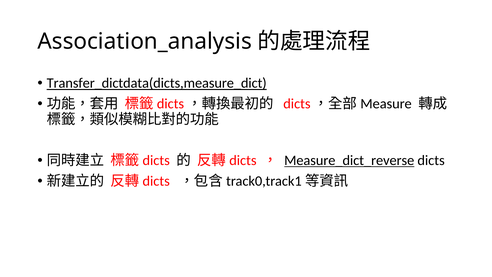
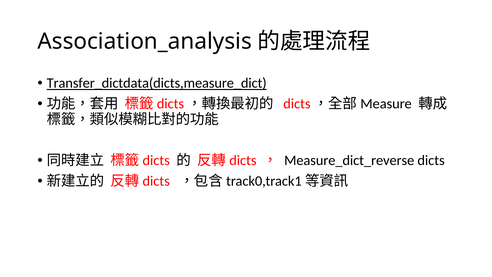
Measure_dict_reverse underline: present -> none (349, 160)
